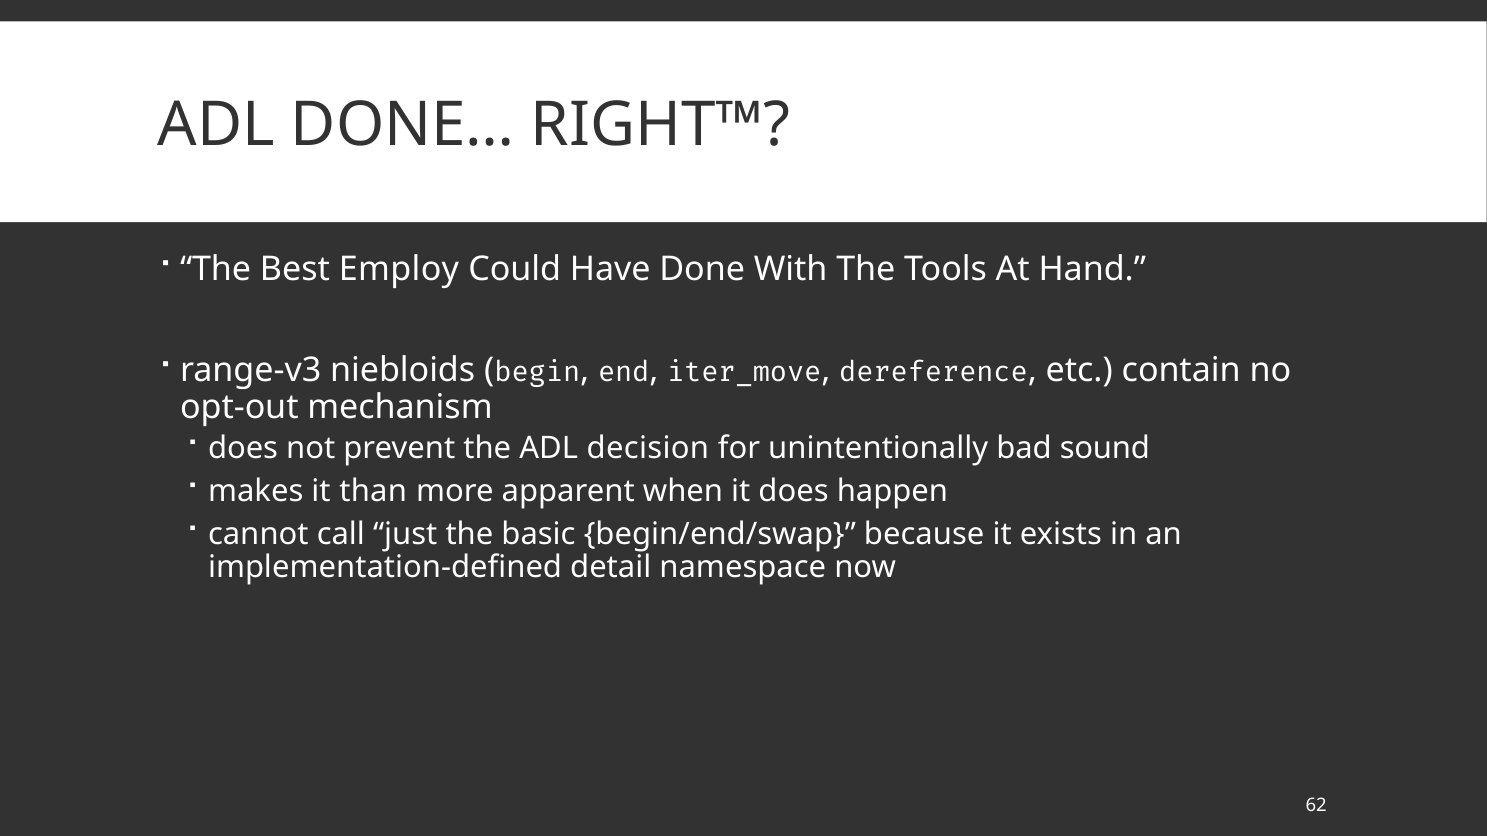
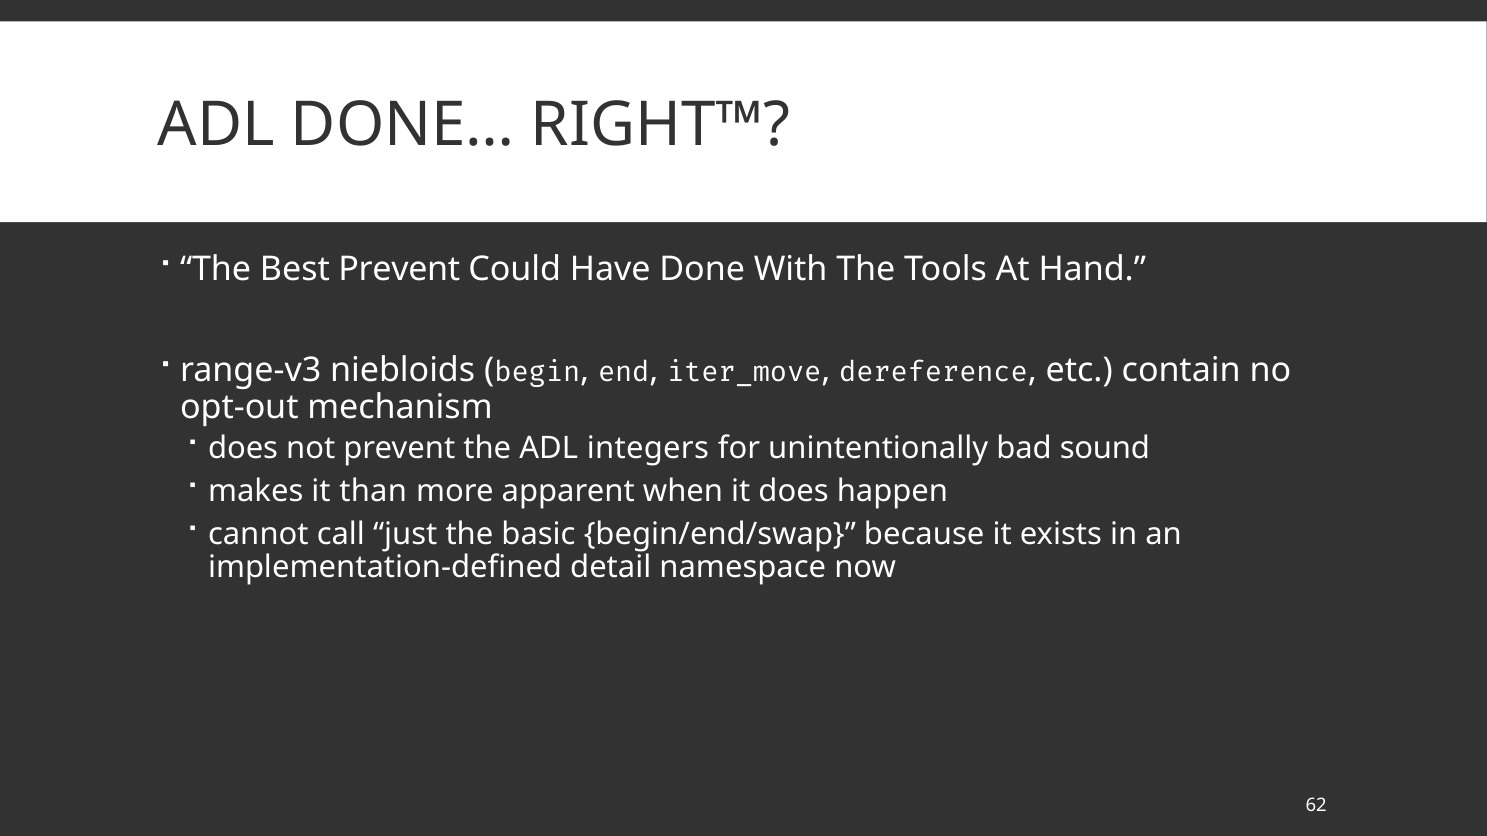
Best Employ: Employ -> Prevent (399, 269)
decision: decision -> integers (648, 449)
